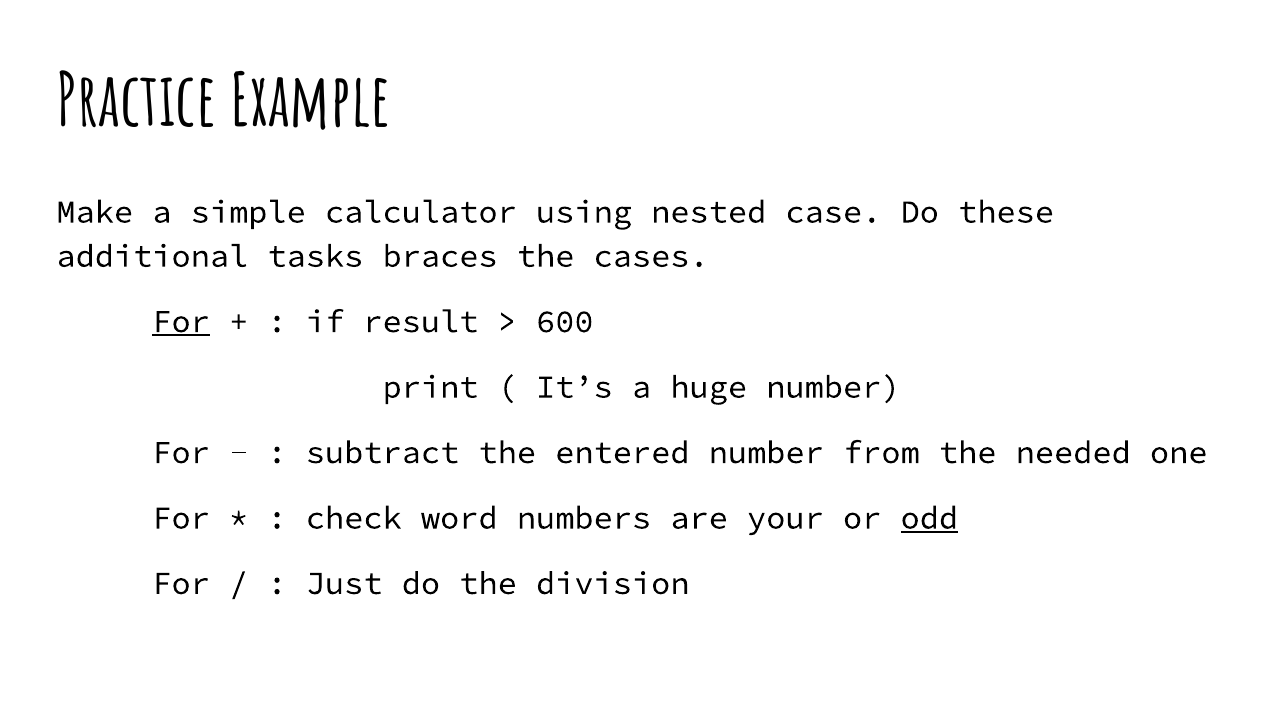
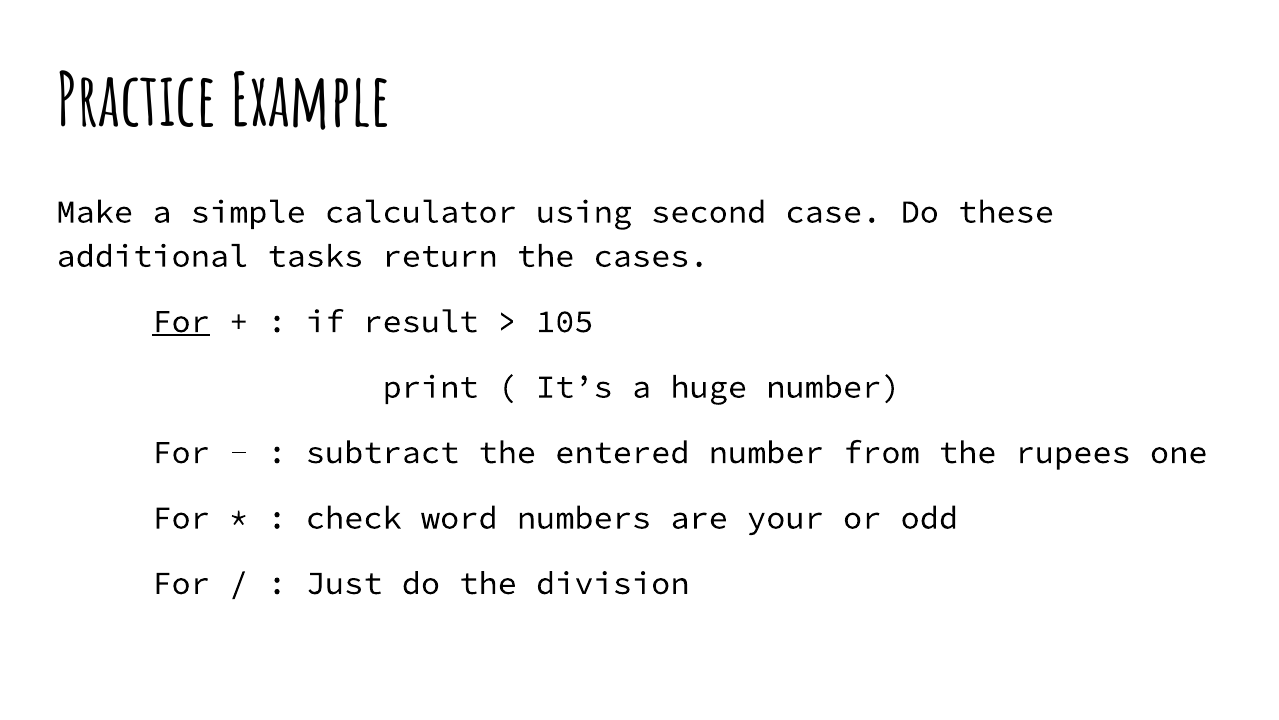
nested: nested -> second (709, 212)
braces: braces -> return (440, 256)
600: 600 -> 105 (565, 321)
needed: needed -> rupees (1073, 452)
odd underline: present -> none (929, 518)
